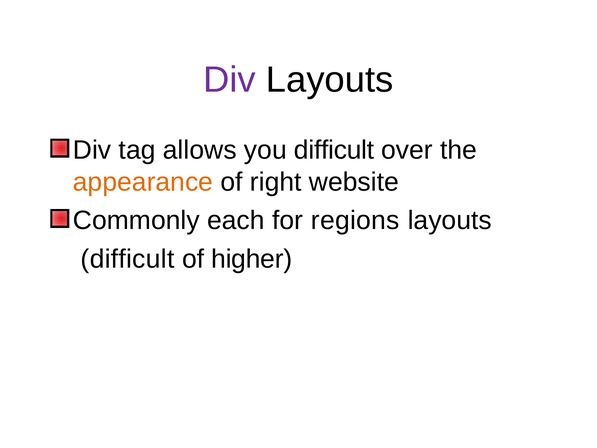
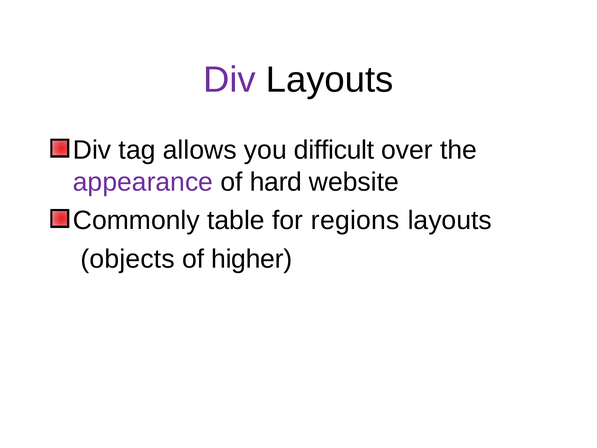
appearance colour: orange -> purple (143, 182)
right: right -> hard (276, 182)
each: each -> table (236, 220)
difficult: difficult -> objects (128, 259)
